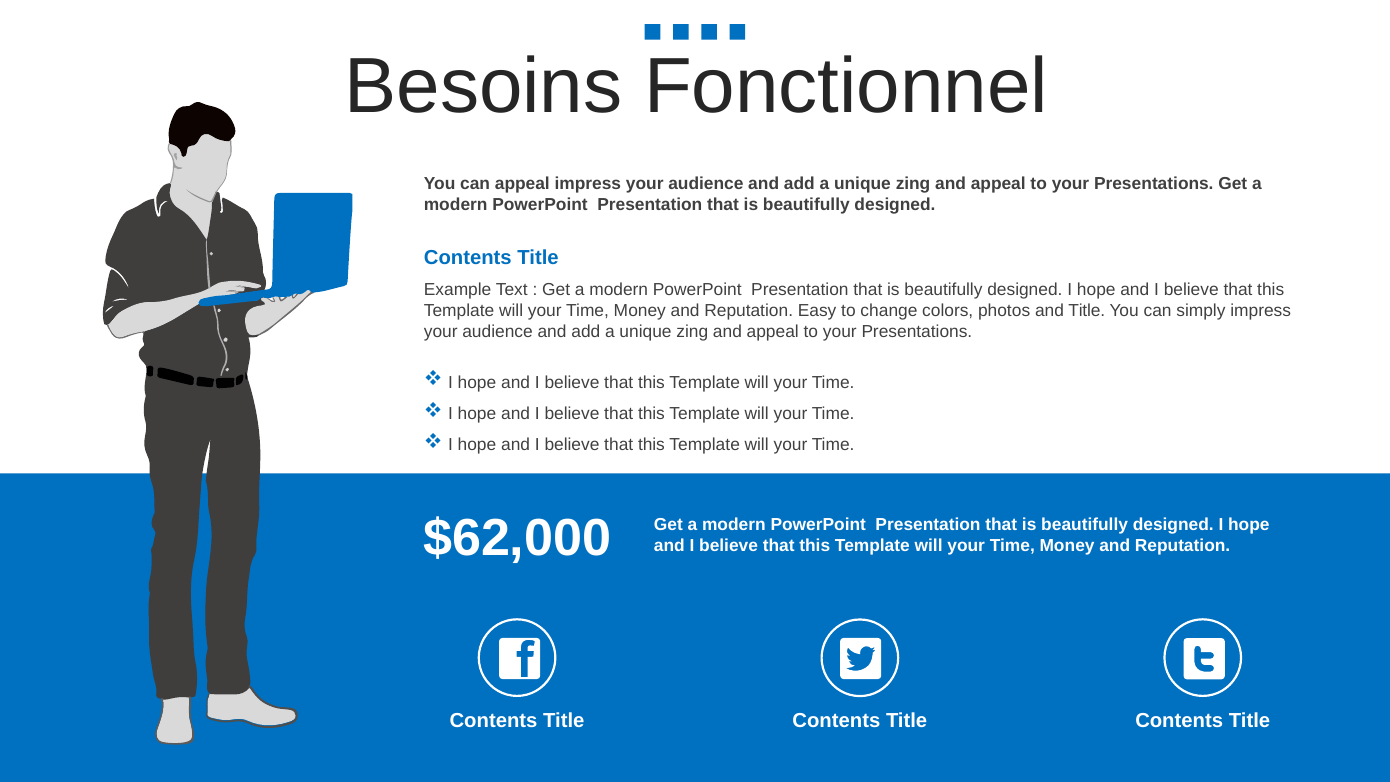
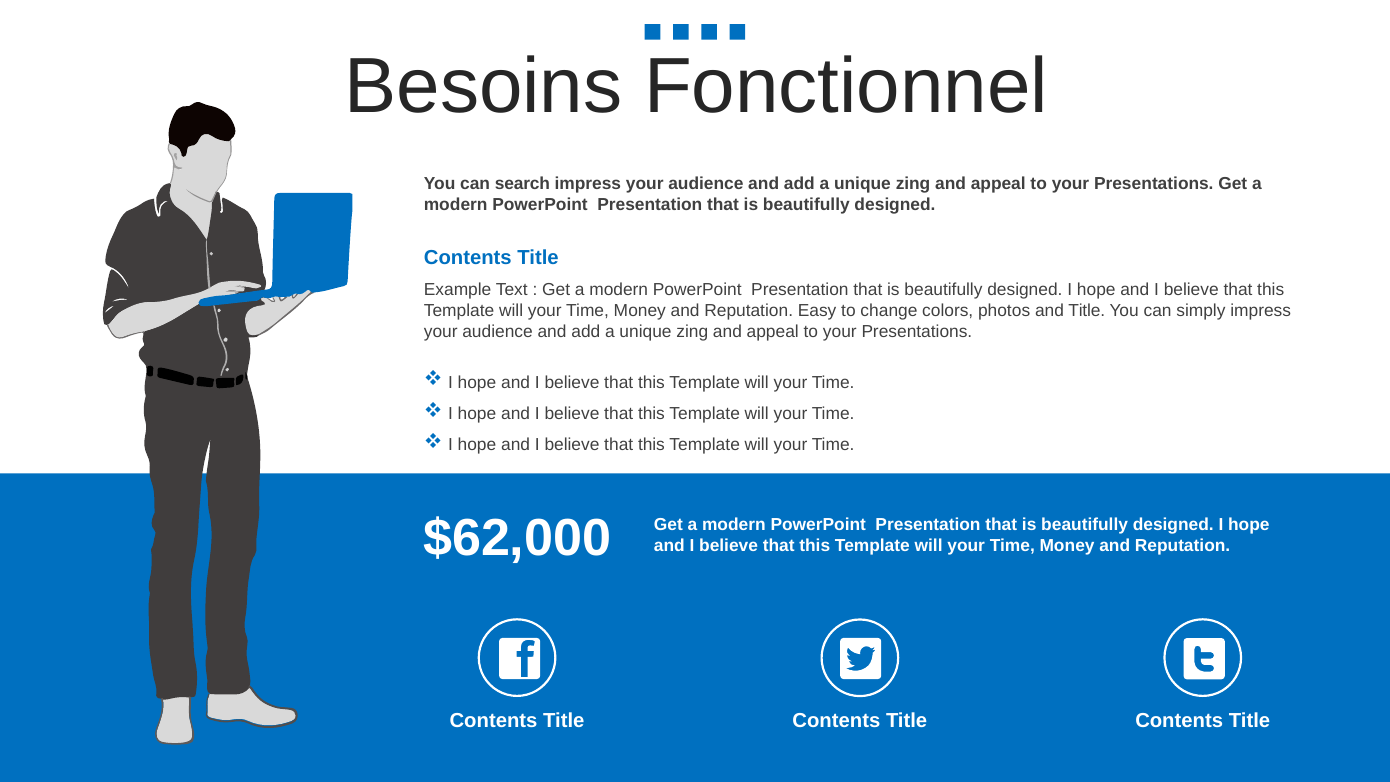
can appeal: appeal -> search (522, 184)
